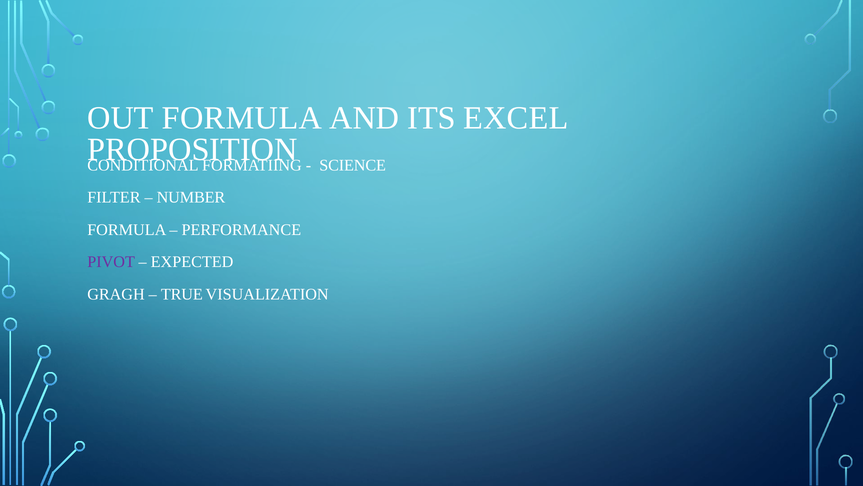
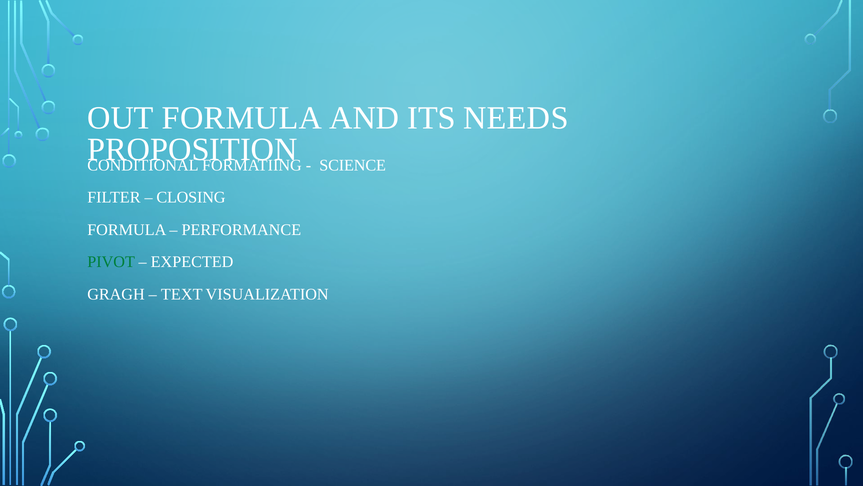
EXCEL: EXCEL -> NEEDS (516, 118)
NUMBER: NUMBER -> CLOSING (191, 197)
PIVOT colour: purple -> green (111, 262)
TRUE: TRUE -> TEXT (182, 294)
